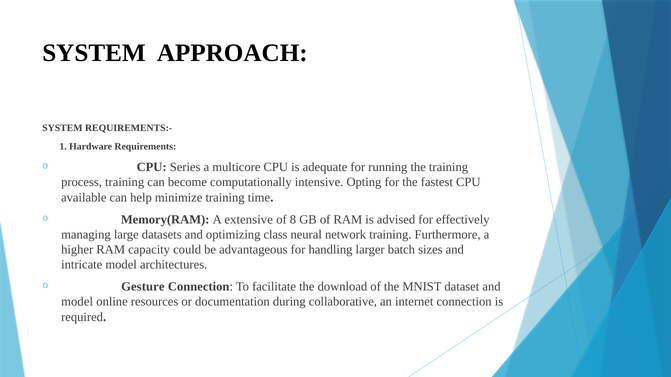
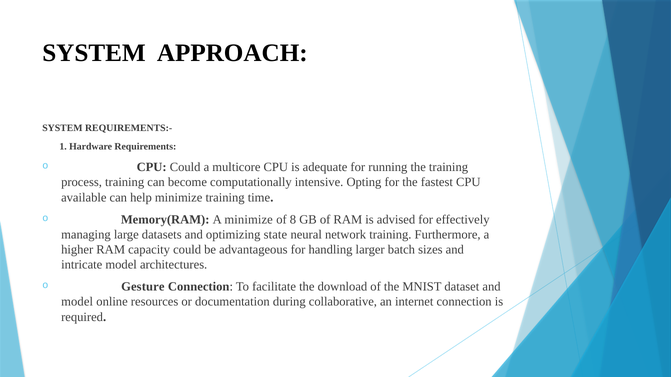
CPU Series: Series -> Could (185, 167)
A extensive: extensive -> minimize (249, 220)
class: class -> state (275, 235)
